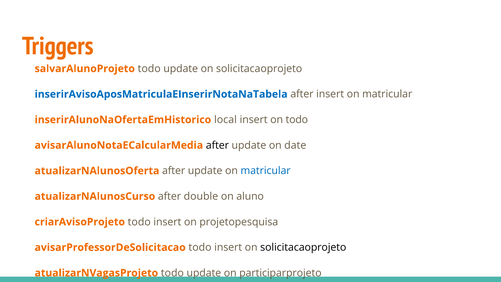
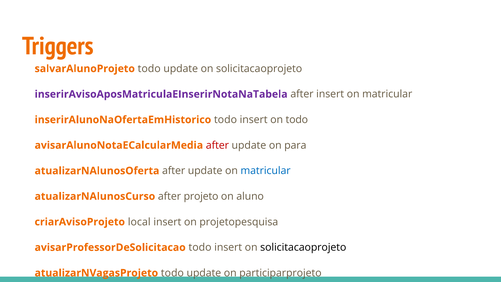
inserirAvisoAposMatriculaEInserirNotaNaTabela colour: blue -> purple (161, 94)
inserirAlunoNaOfertaEmHistorico local: local -> todo (225, 120)
after colour: black -> red (217, 145)
date: date -> para (295, 145)
double: double -> projeto (201, 196)
criarAvisoProjeto todo: todo -> local (139, 222)
